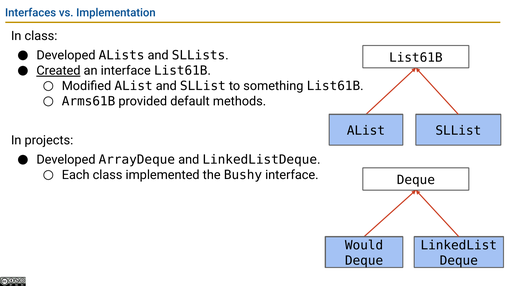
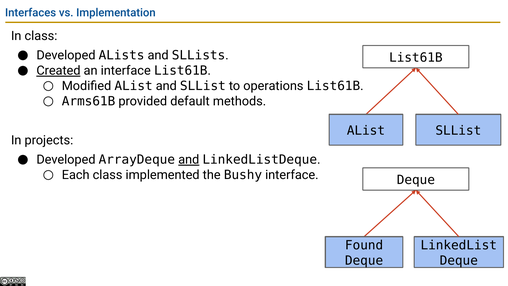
something: something -> operations (273, 86)
and underline: none -> present (189, 160)
Would: Would -> Found (364, 245)
